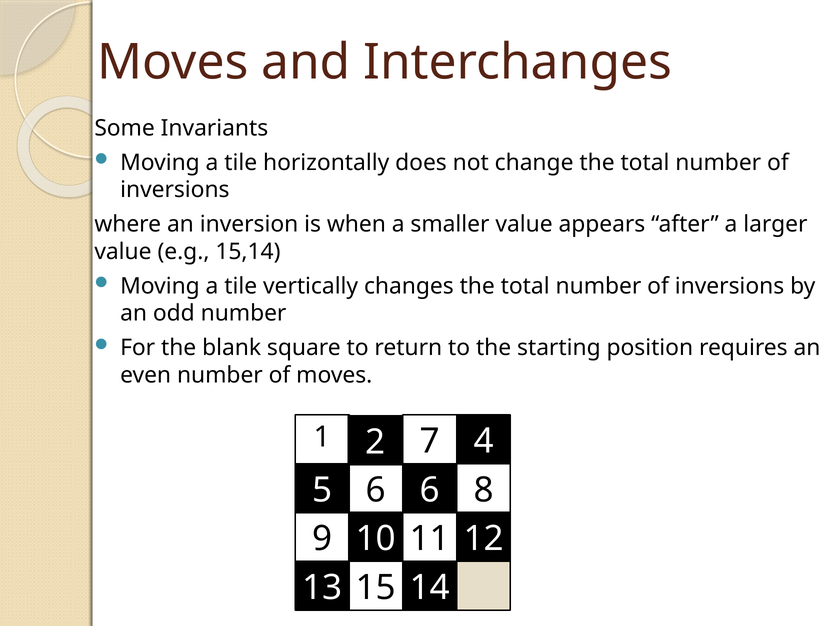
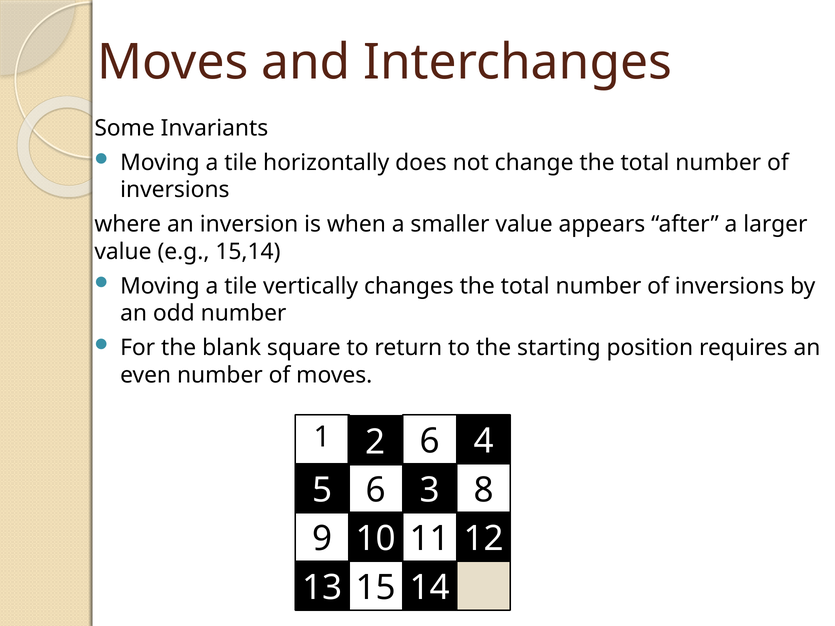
2 7: 7 -> 6 (430, 441)
6 6: 6 -> 3 (430, 490)
